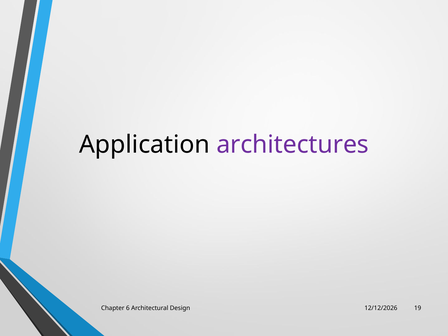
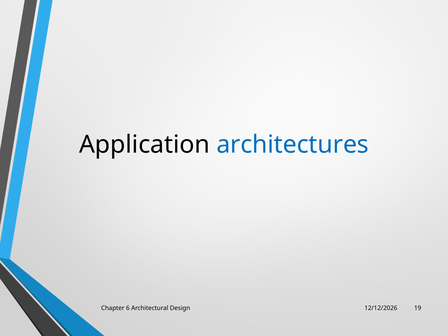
architectures colour: purple -> blue (293, 145)
